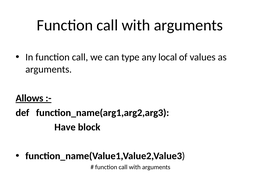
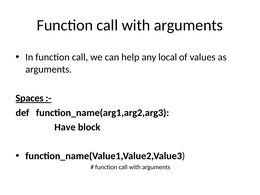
type: type -> help (130, 57)
Allows: Allows -> Spaces (29, 98)
